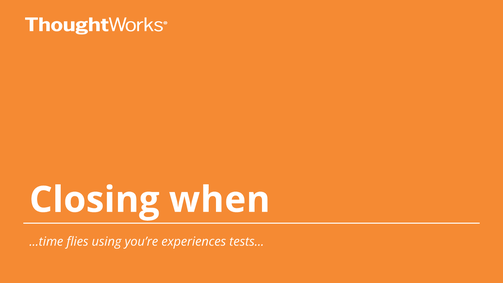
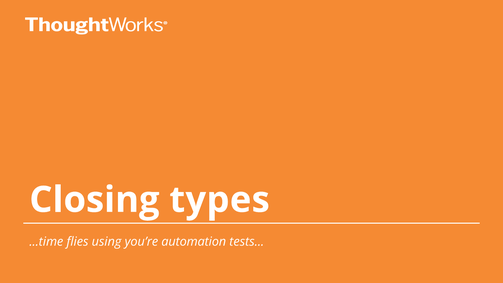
when: when -> types (220, 200)
experiences: experiences -> automation (194, 242)
